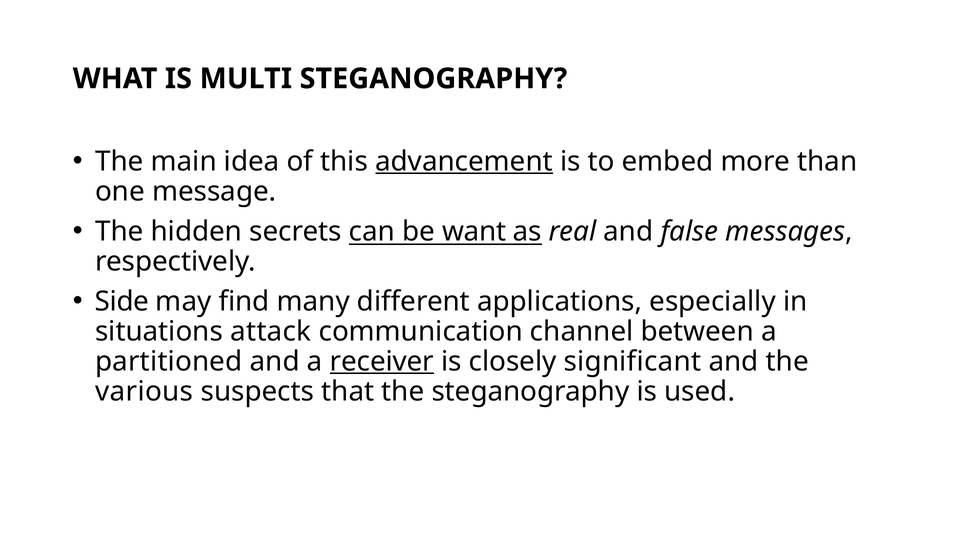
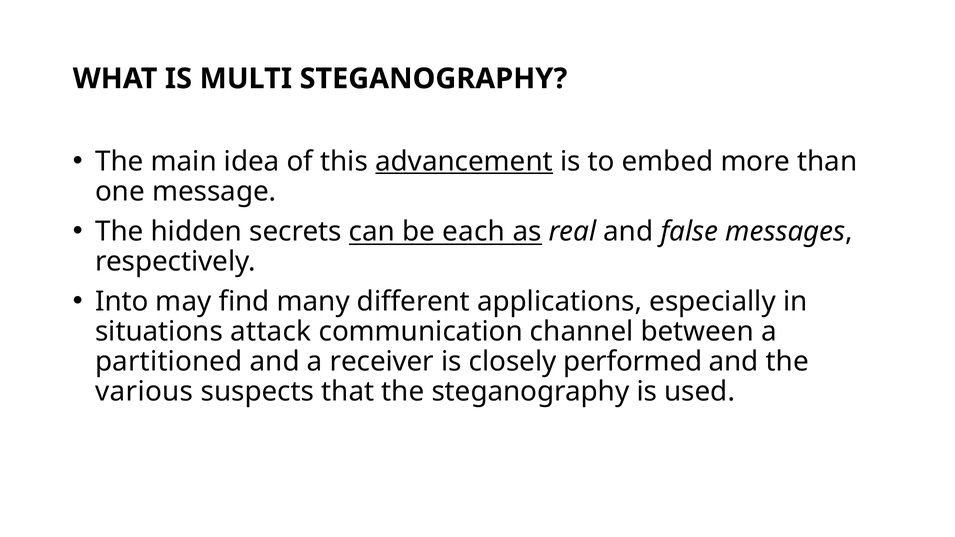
want: want -> each (474, 231)
Side: Side -> Into (122, 301)
receiver underline: present -> none (382, 362)
significant: significant -> performed (633, 362)
